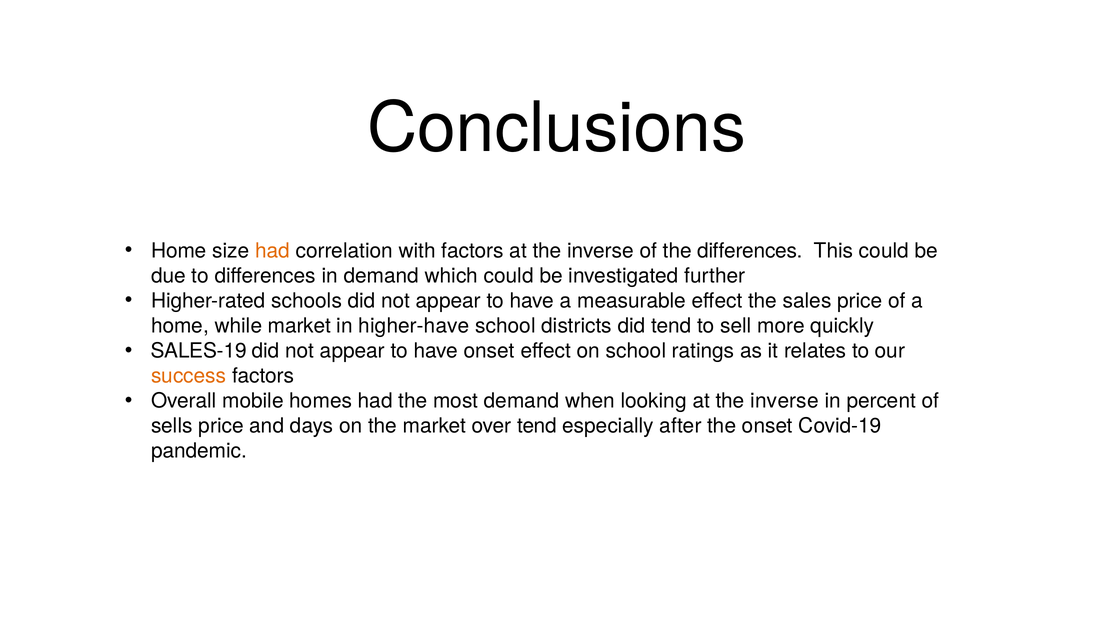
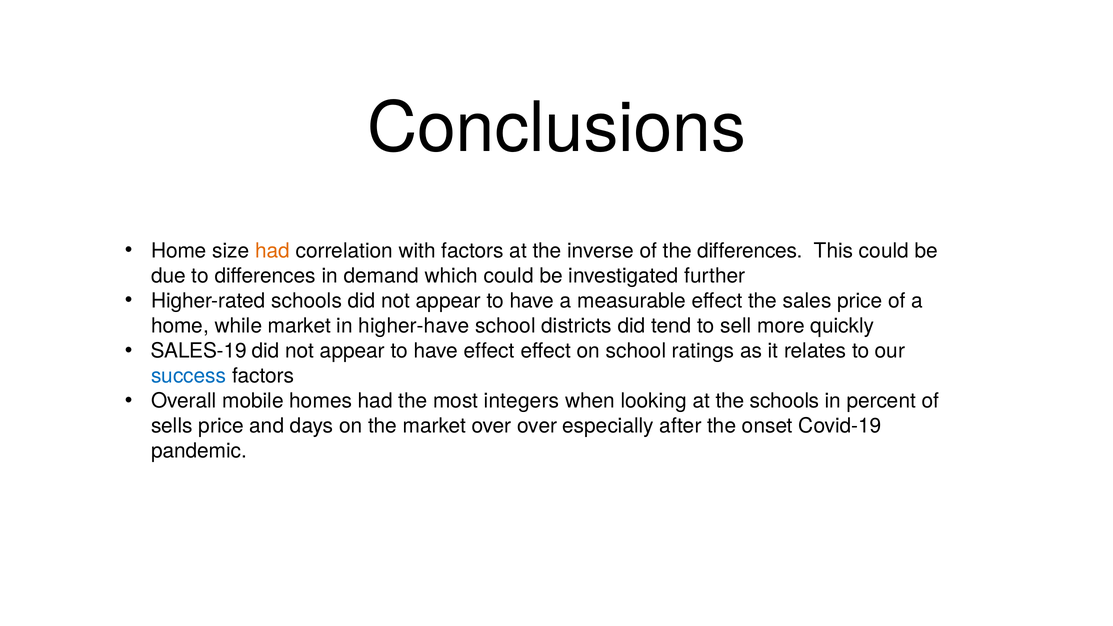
have onset: onset -> effect (489, 351)
success colour: orange -> blue (189, 376)
most demand: demand -> integers (521, 401)
looking at the inverse: inverse -> schools (785, 401)
over tend: tend -> over (537, 426)
